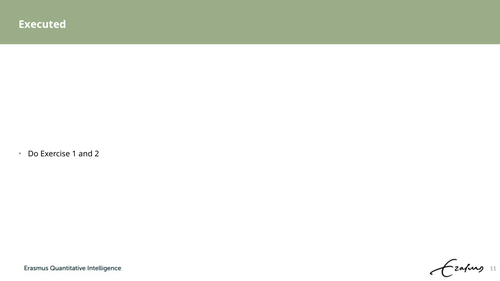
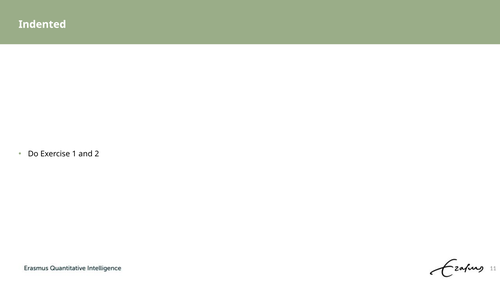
Executed: Executed -> Indented (42, 24)
